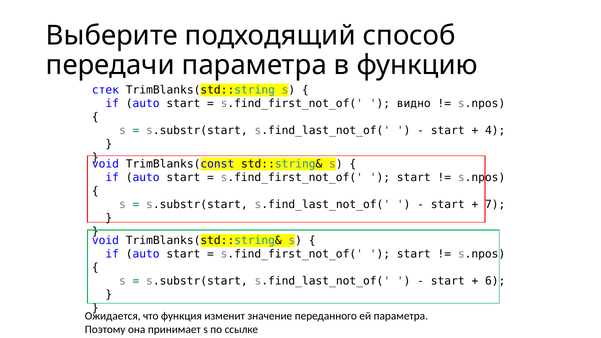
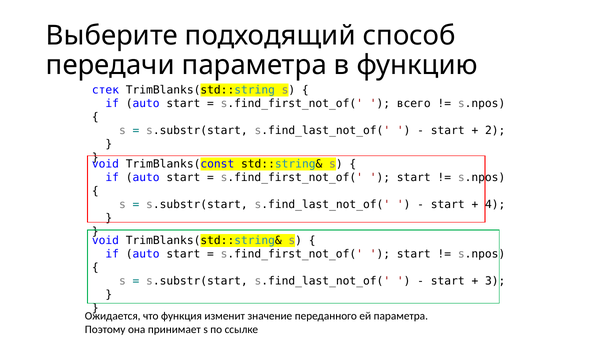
видно: видно -> всего (414, 104)
4: 4 -> 2 (495, 131)
7: 7 -> 4 (495, 205)
6: 6 -> 3 (495, 281)
